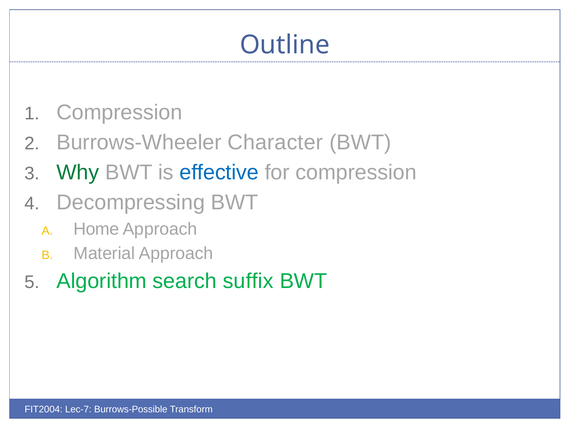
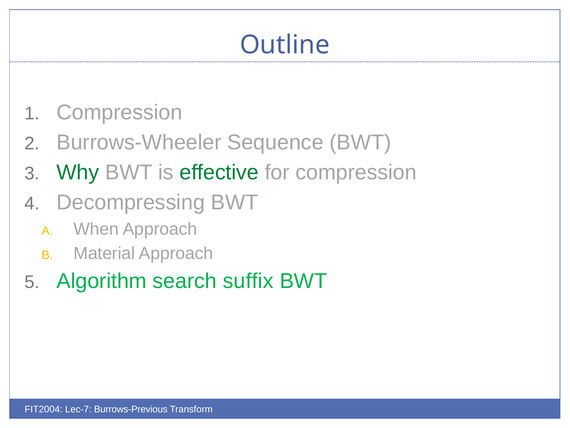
Character: Character -> Sequence (275, 142)
effective colour: blue -> green (219, 172)
Home: Home -> When (96, 229)
Burrows-Possible: Burrows-Possible -> Burrows-Previous (131, 409)
